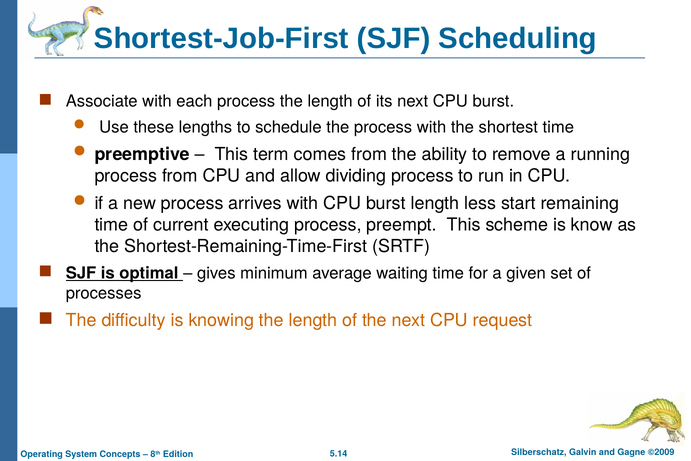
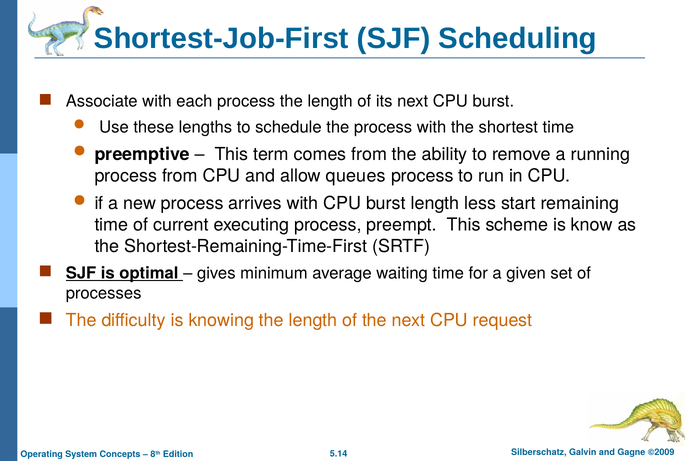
dividing: dividing -> queues (356, 176)
